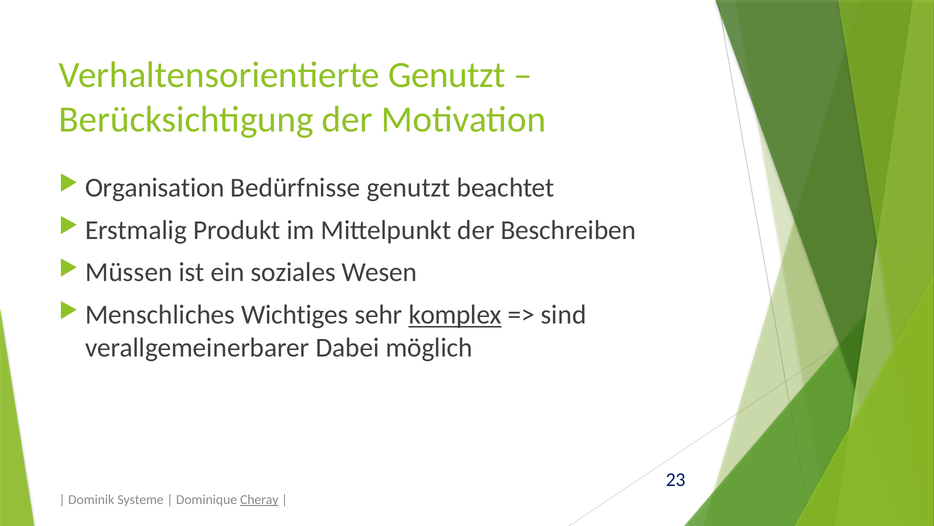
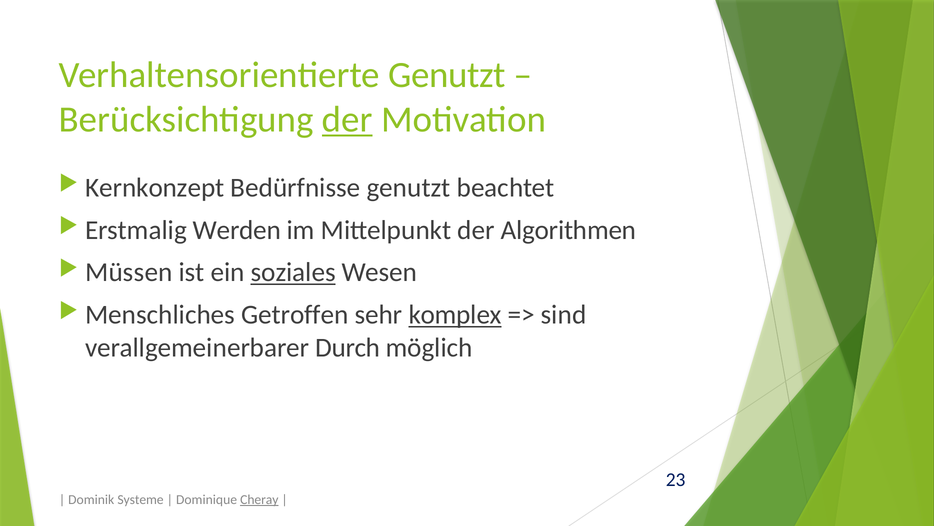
der underline: none -> present (347, 119)
Organisation: Organisation -> Kernkonzept (155, 187)
Produkt: Produkt -> Werden (237, 230)
Beschreiben: Beschreiben -> Algorithmen (568, 230)
soziales underline: none -> present (293, 272)
Wichtiges: Wichtiges -> Getroffen (295, 315)
Dabei: Dabei -> Durch (348, 347)
